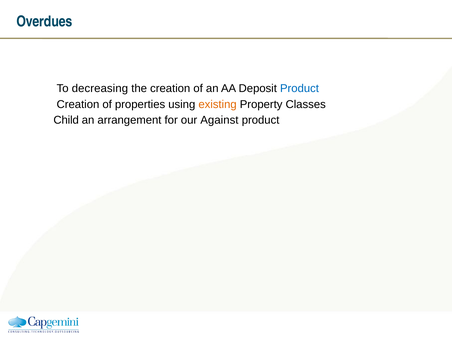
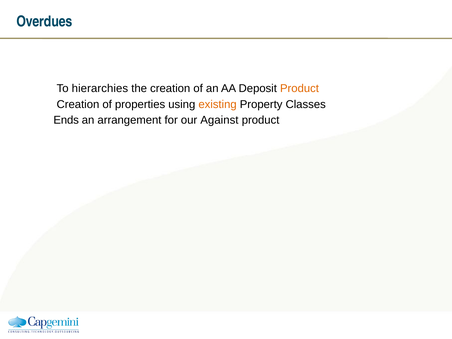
decreasing: decreasing -> hierarchies (100, 89)
Product colour: blue -> orange (299, 89)
Child: Child -> Ends (66, 120)
